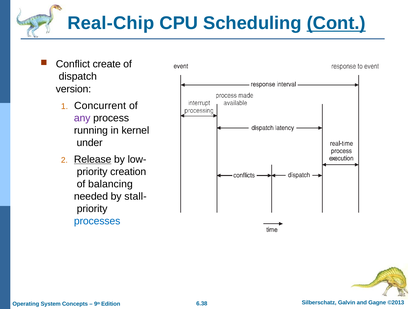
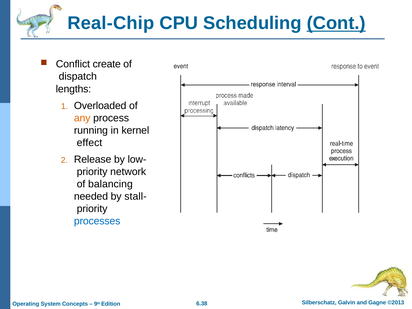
version: version -> lengths (73, 89)
Concurrent: Concurrent -> Overloaded (100, 106)
any colour: purple -> orange (82, 118)
under: under -> effect (89, 143)
Release underline: present -> none (93, 159)
creation: creation -> network (128, 172)
